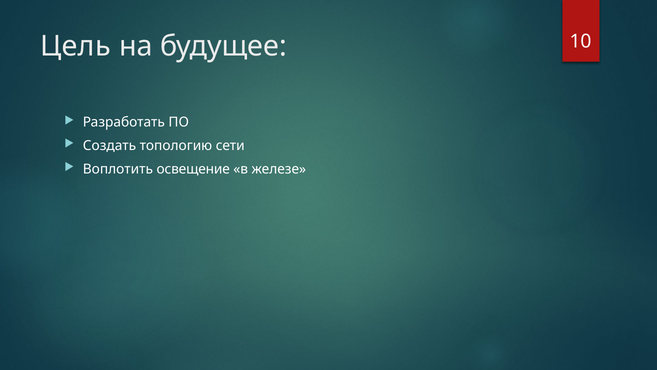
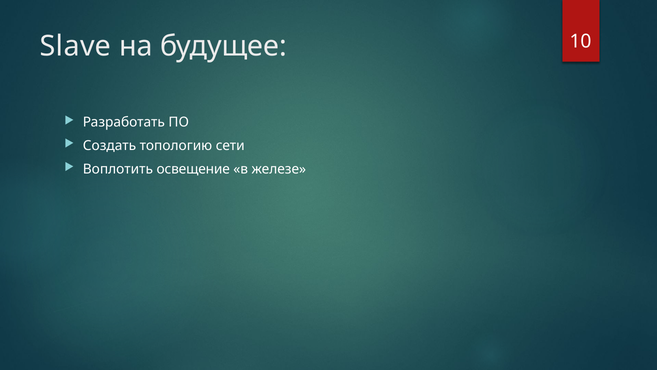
Цель: Цель -> Slave (76, 46)
